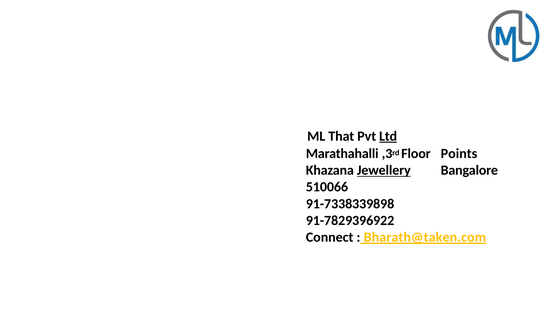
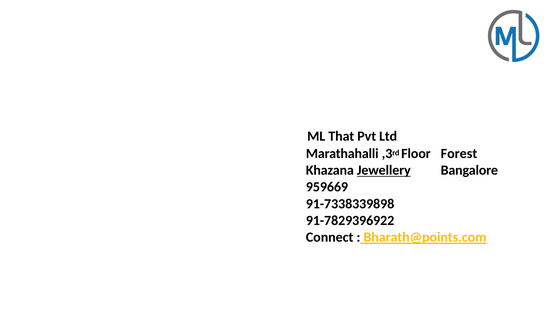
Ltd underline: present -> none (388, 136)
Points: Points -> Forest (459, 153)
510066: 510066 -> 959669 (327, 187)
Bharath@taken.com: Bharath@taken.com -> Bharath@points.com (425, 237)
